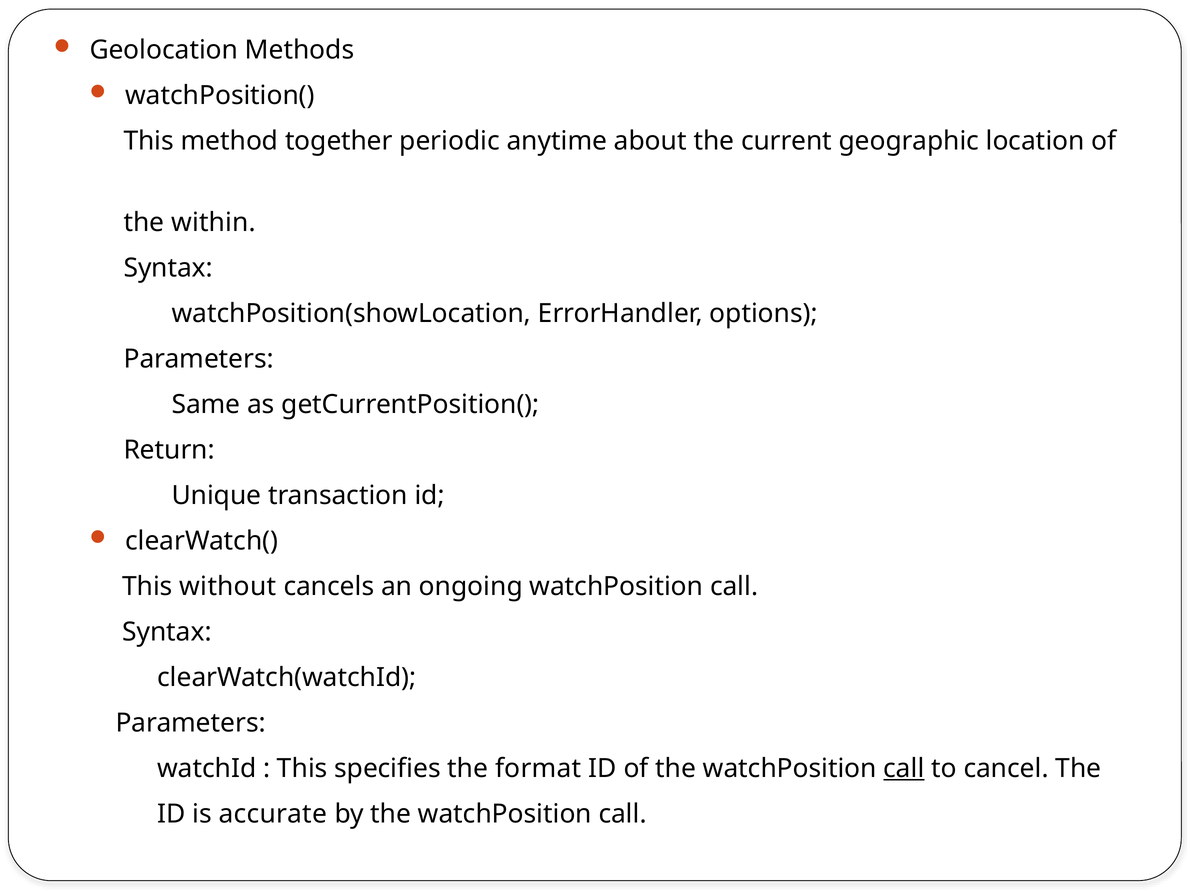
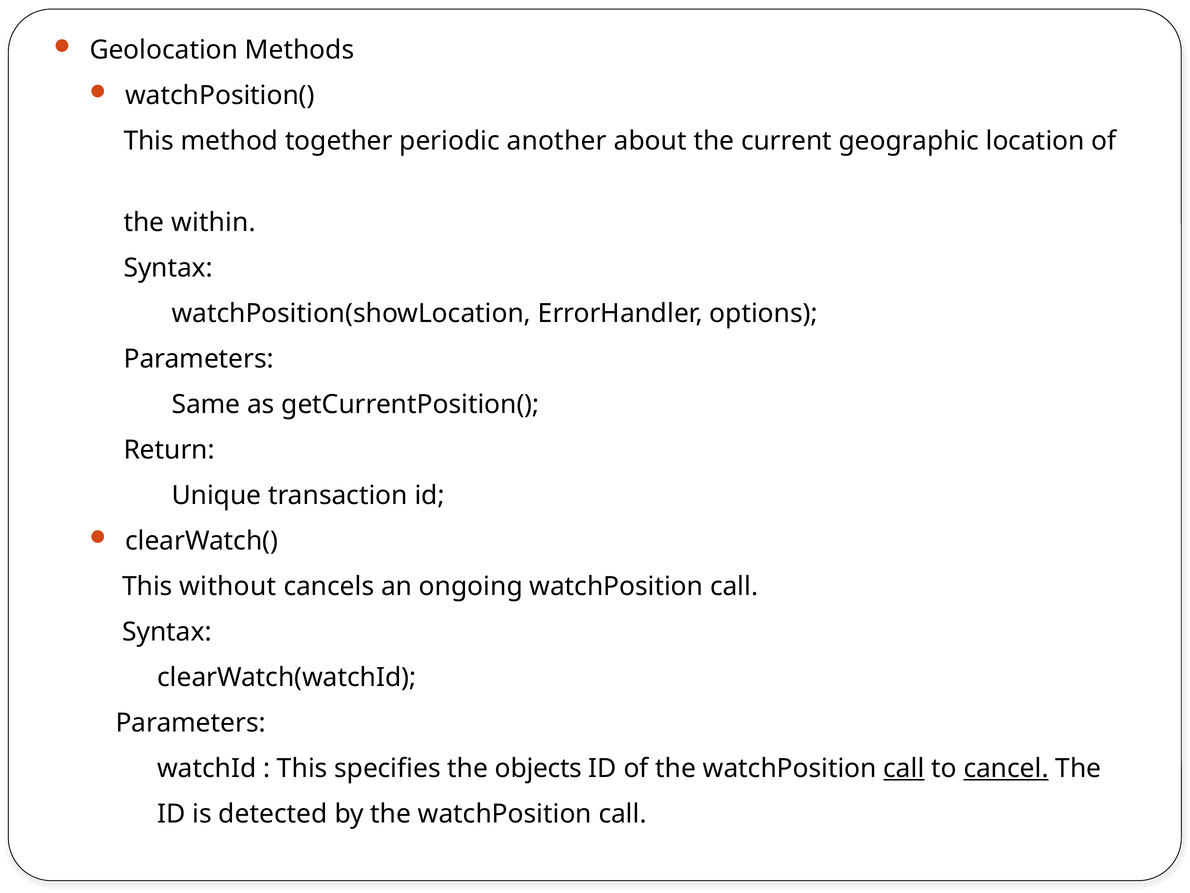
anytime: anytime -> another (557, 141)
format: format -> objects (539, 768)
cancel underline: none -> present (1006, 768)
accurate: accurate -> detected (273, 814)
